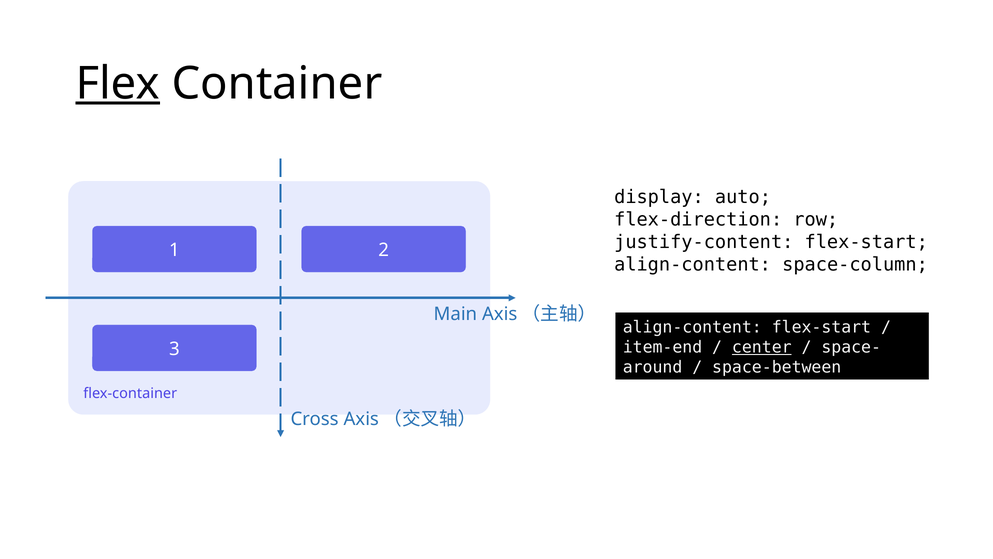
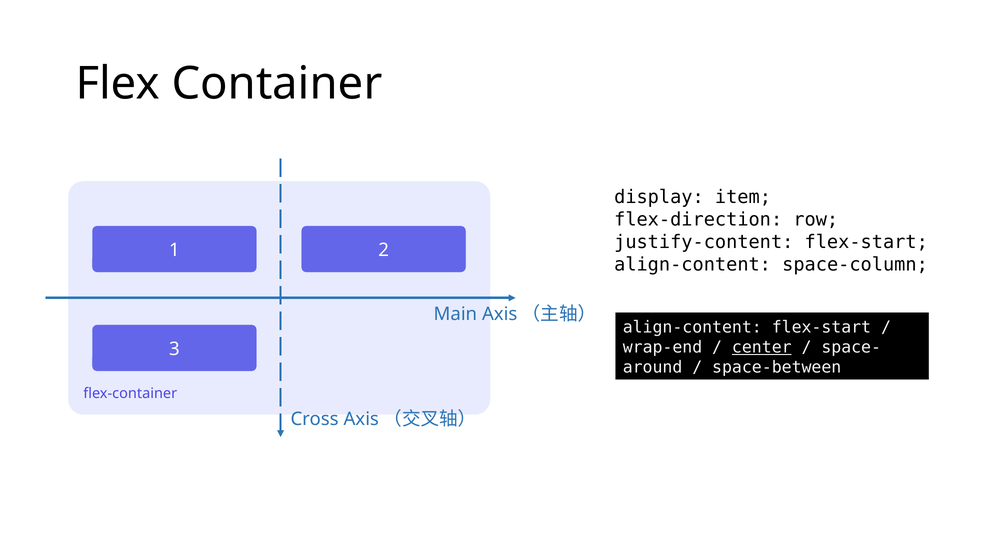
Flex underline: present -> none (118, 83)
auto: auto -> item (743, 197)
item-end: item-end -> wrap-end (663, 347)
